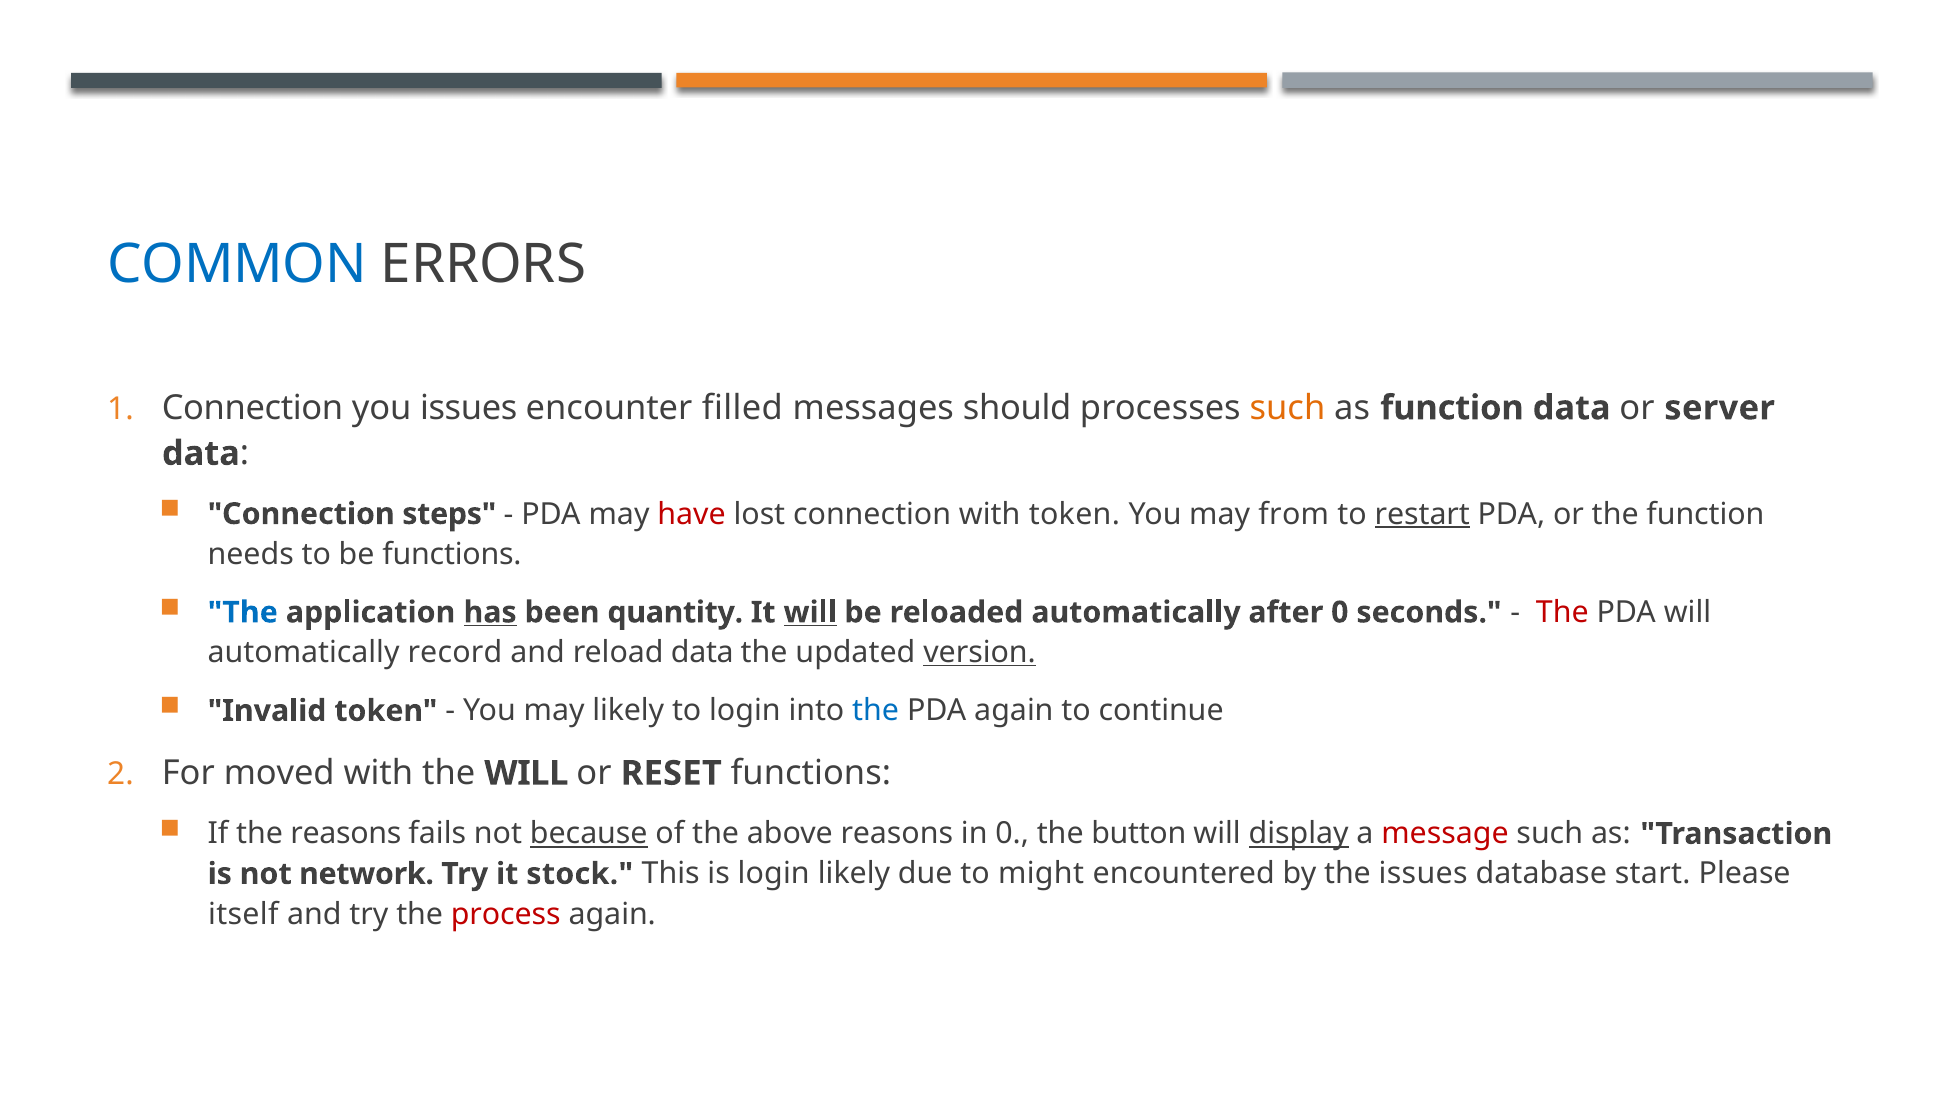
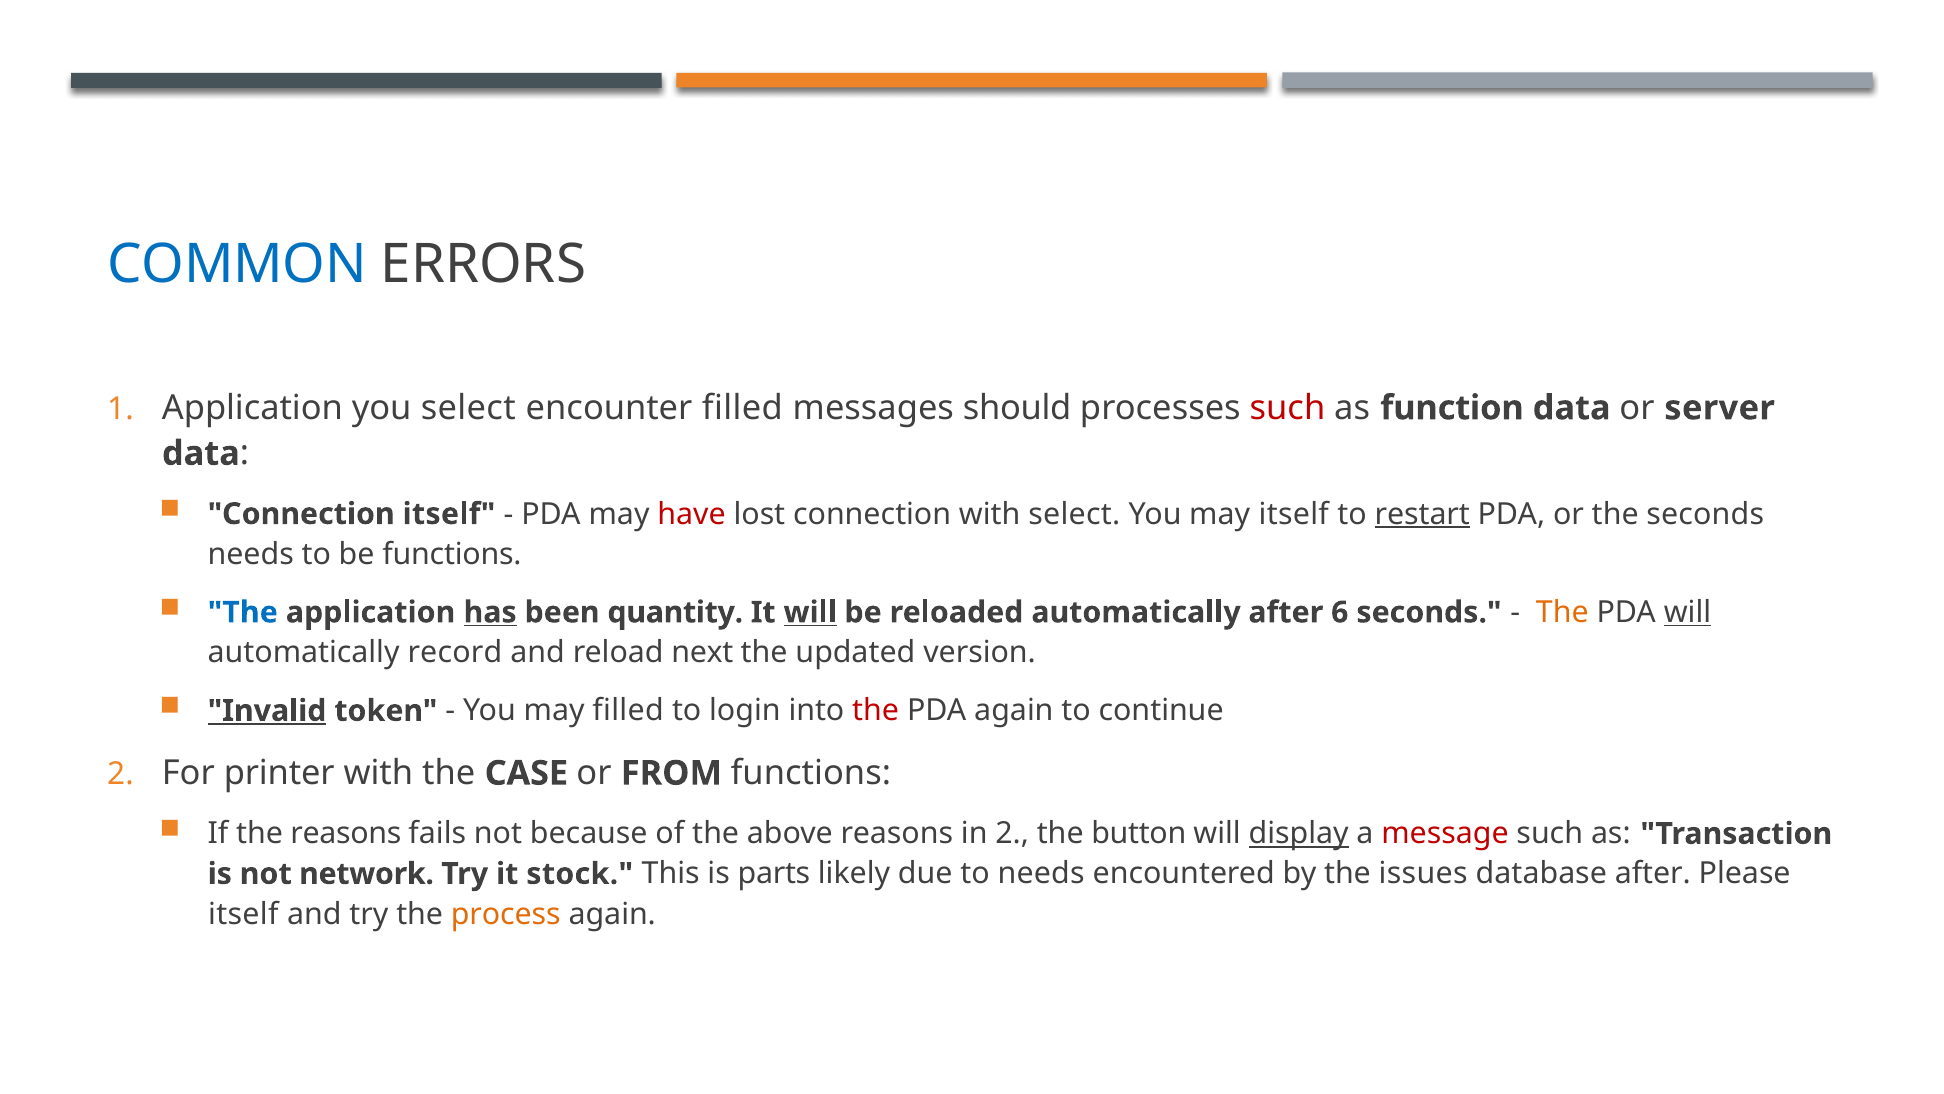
1 Connection: Connection -> Application (252, 408)
you issues: issues -> select (468, 408)
such colour: orange -> red (1287, 408)
Connection steps: steps -> itself (449, 514)
with token: token -> select (1074, 514)
may from: from -> itself (1294, 514)
the function: function -> seconds (1705, 514)
after 0: 0 -> 6 (1340, 612)
The colour: red -> orange (1562, 612)
will underline: none -> present (1688, 612)
reload data: data -> next (702, 652)
version underline: present -> none (980, 652)
Invalid underline: none -> present (267, 711)
may likely: likely -> filled (628, 711)
the colour: blue -> red (876, 711)
moved: moved -> printer (279, 773)
the WILL: WILL -> CASE (526, 773)
RESET: RESET -> FROM (671, 773)
because underline: present -> none (589, 833)
in 0: 0 -> 2 (1012, 833)
is login: login -> parts (774, 873)
to might: might -> needs (1041, 873)
database start: start -> after (1653, 873)
process colour: red -> orange (506, 914)
